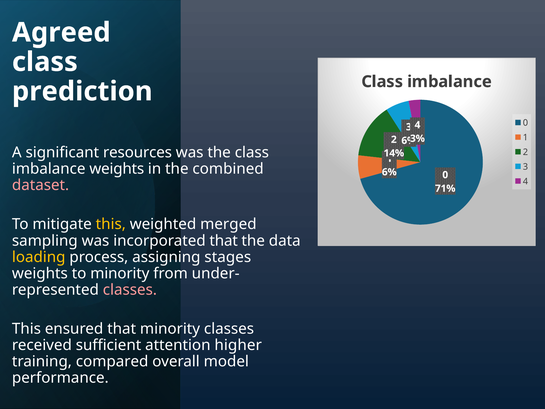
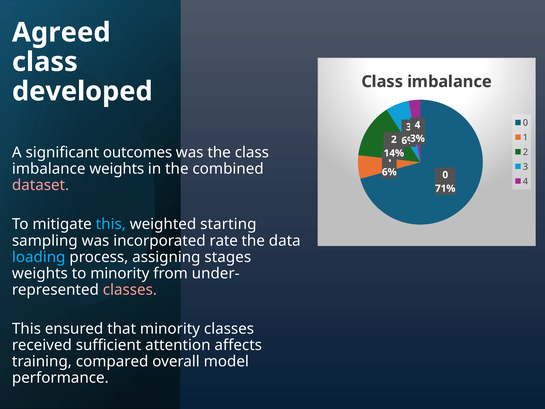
prediction: prediction -> developed (82, 91)
resources: resources -> outcomes (138, 152)
this colour: yellow -> light blue (111, 224)
merged: merged -> starting (228, 224)
incorporated that: that -> rate (224, 241)
loading colour: yellow -> light blue (39, 257)
higher: higher -> affects (238, 345)
